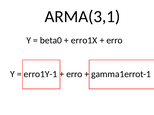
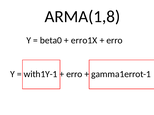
ARMA(3,1: ARMA(3,1 -> ARMA(1,8 (82, 17)
erro1Y-1: erro1Y-1 -> with1Y-1 (41, 74)
